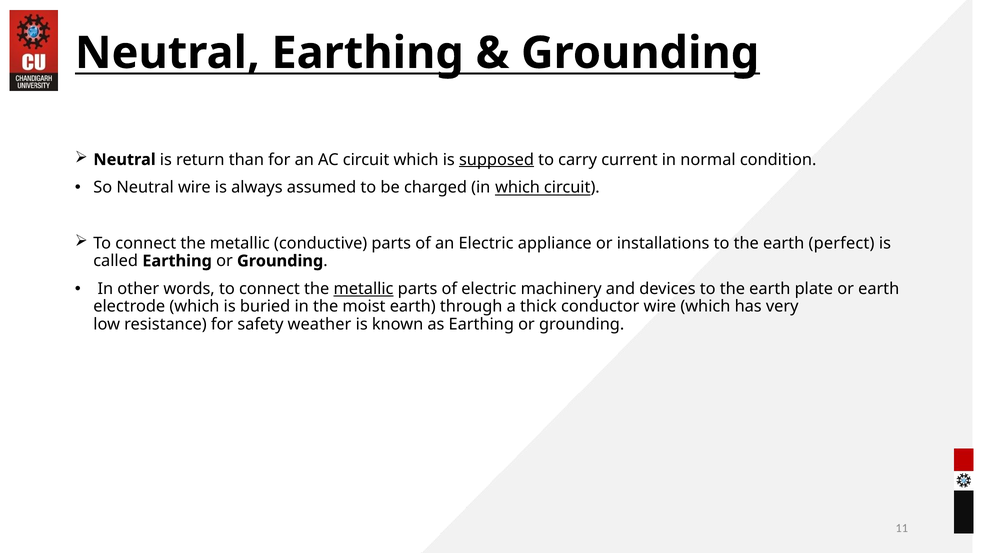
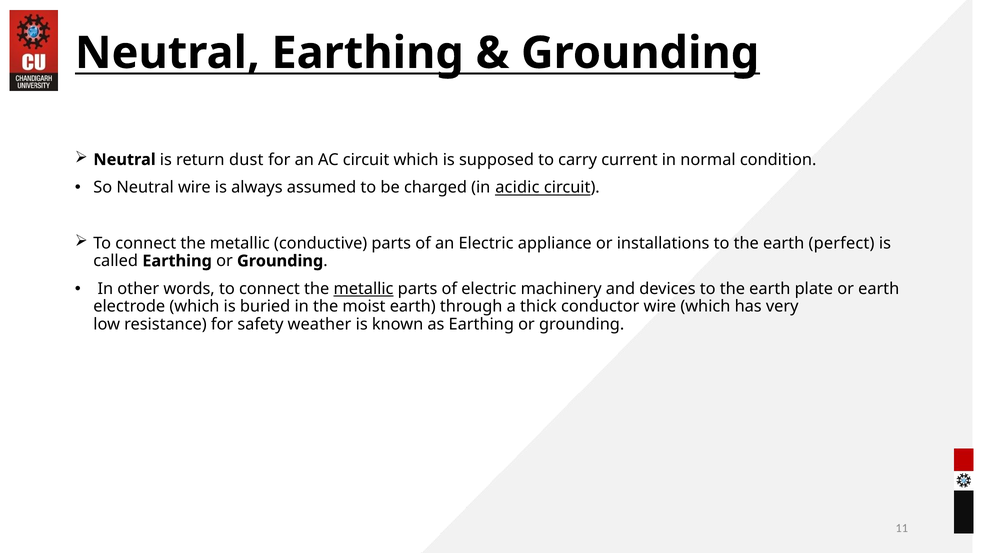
than: than -> dust (246, 160)
supposed underline: present -> none (497, 160)
in which: which -> acidic (517, 188)
